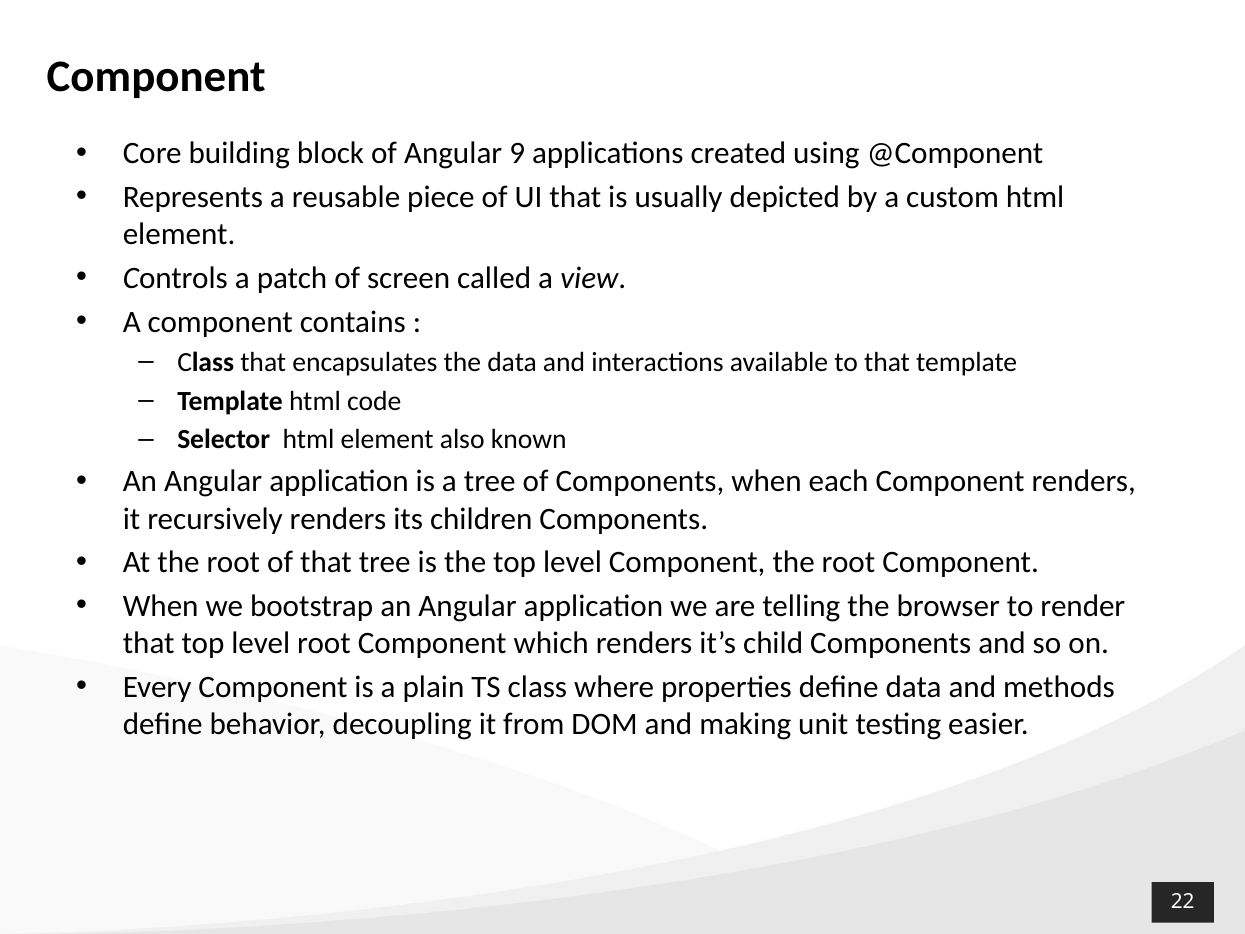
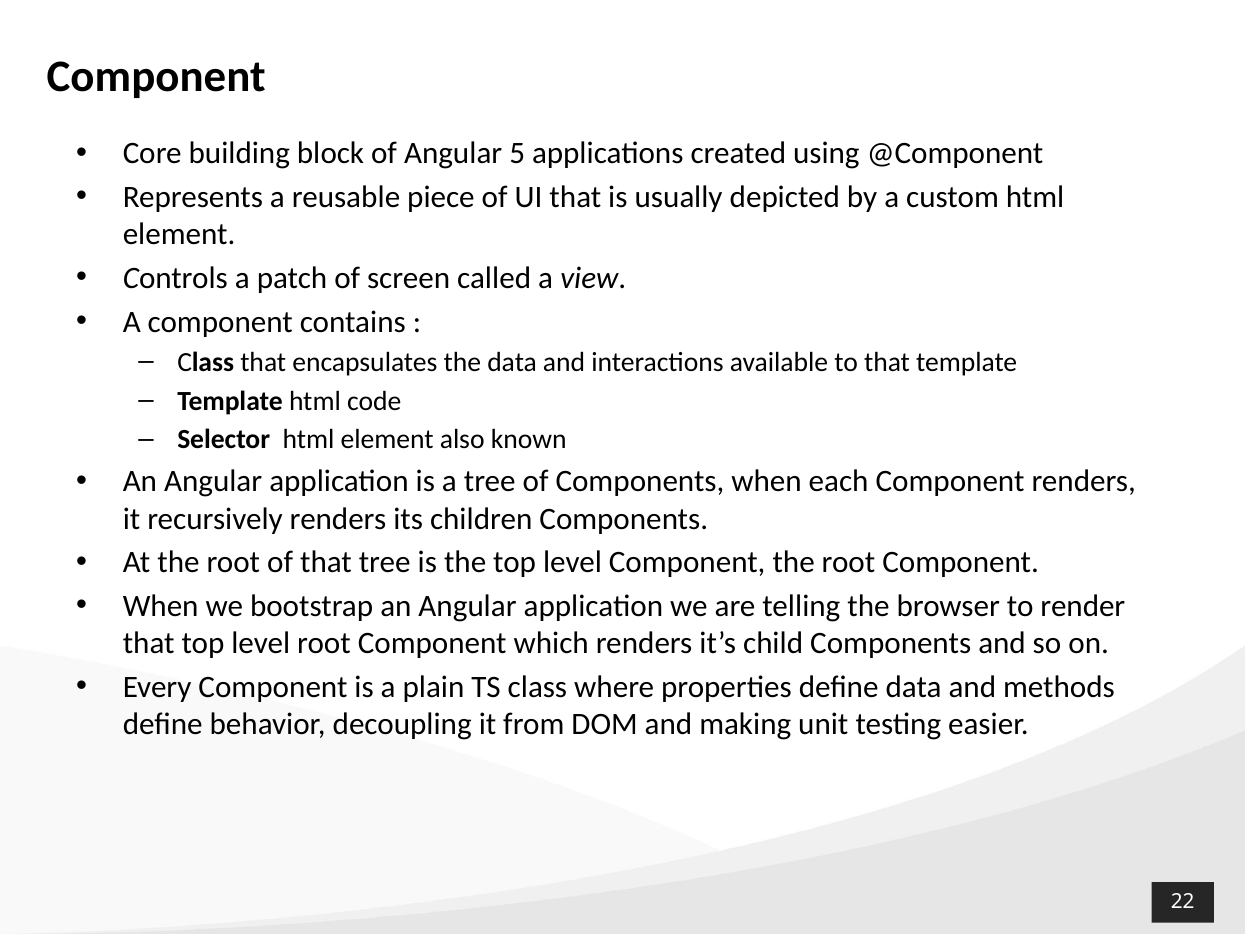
9: 9 -> 5 (517, 154)
